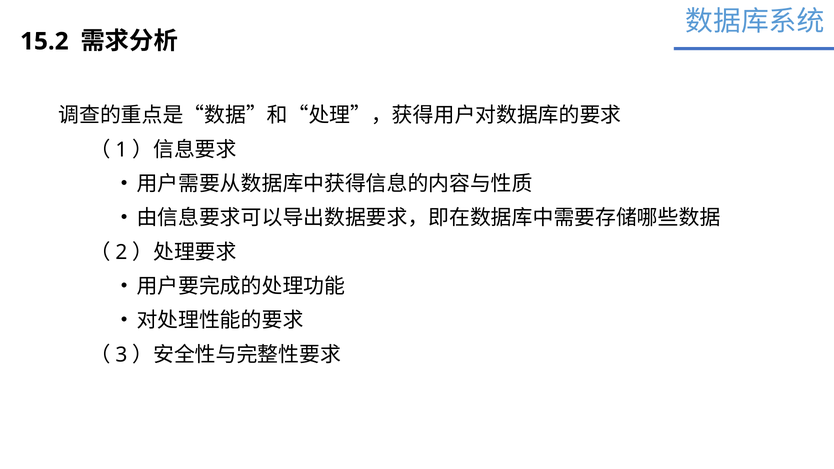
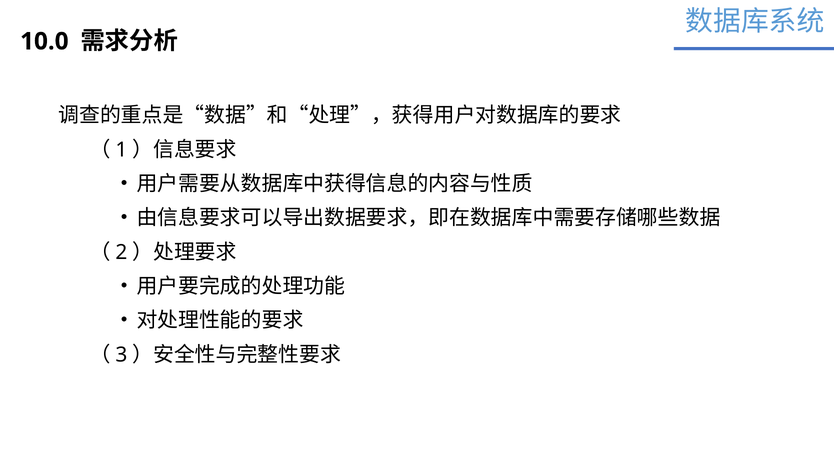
15.2: 15.2 -> 10.0 (44, 41)
